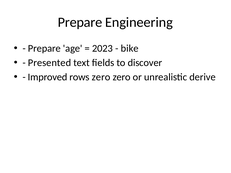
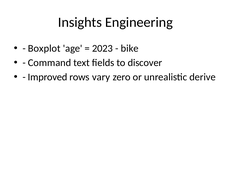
Prepare: Prepare -> Insights (80, 22)
Prepare: Prepare -> Boxplot (44, 48)
Presented: Presented -> Command (50, 63)
rows zero: zero -> vary (101, 77)
